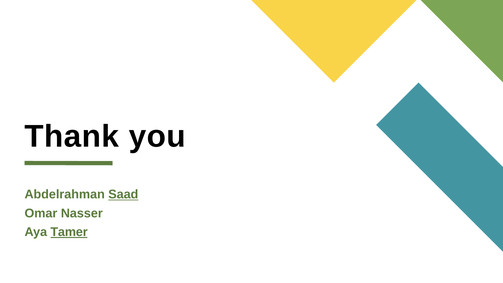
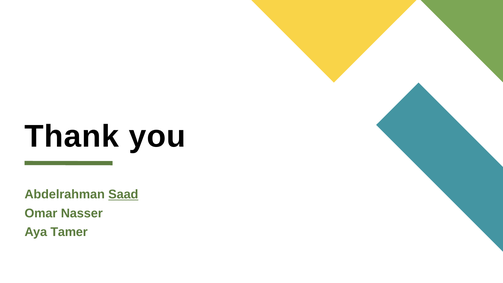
Tamer underline: present -> none (69, 232)
